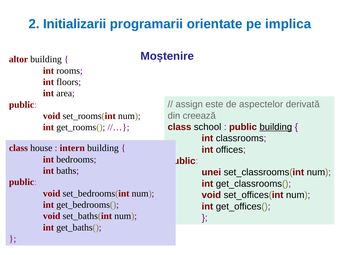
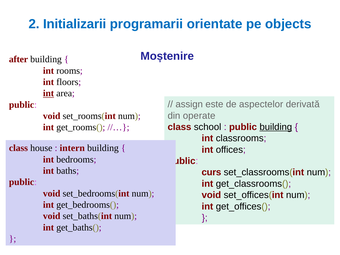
implica: implica -> objects (288, 24)
altor: altor -> after (18, 59)
int underline: none -> present (49, 93)
creează: creează -> operate (199, 116)
unei: unei -> curs (211, 172)
